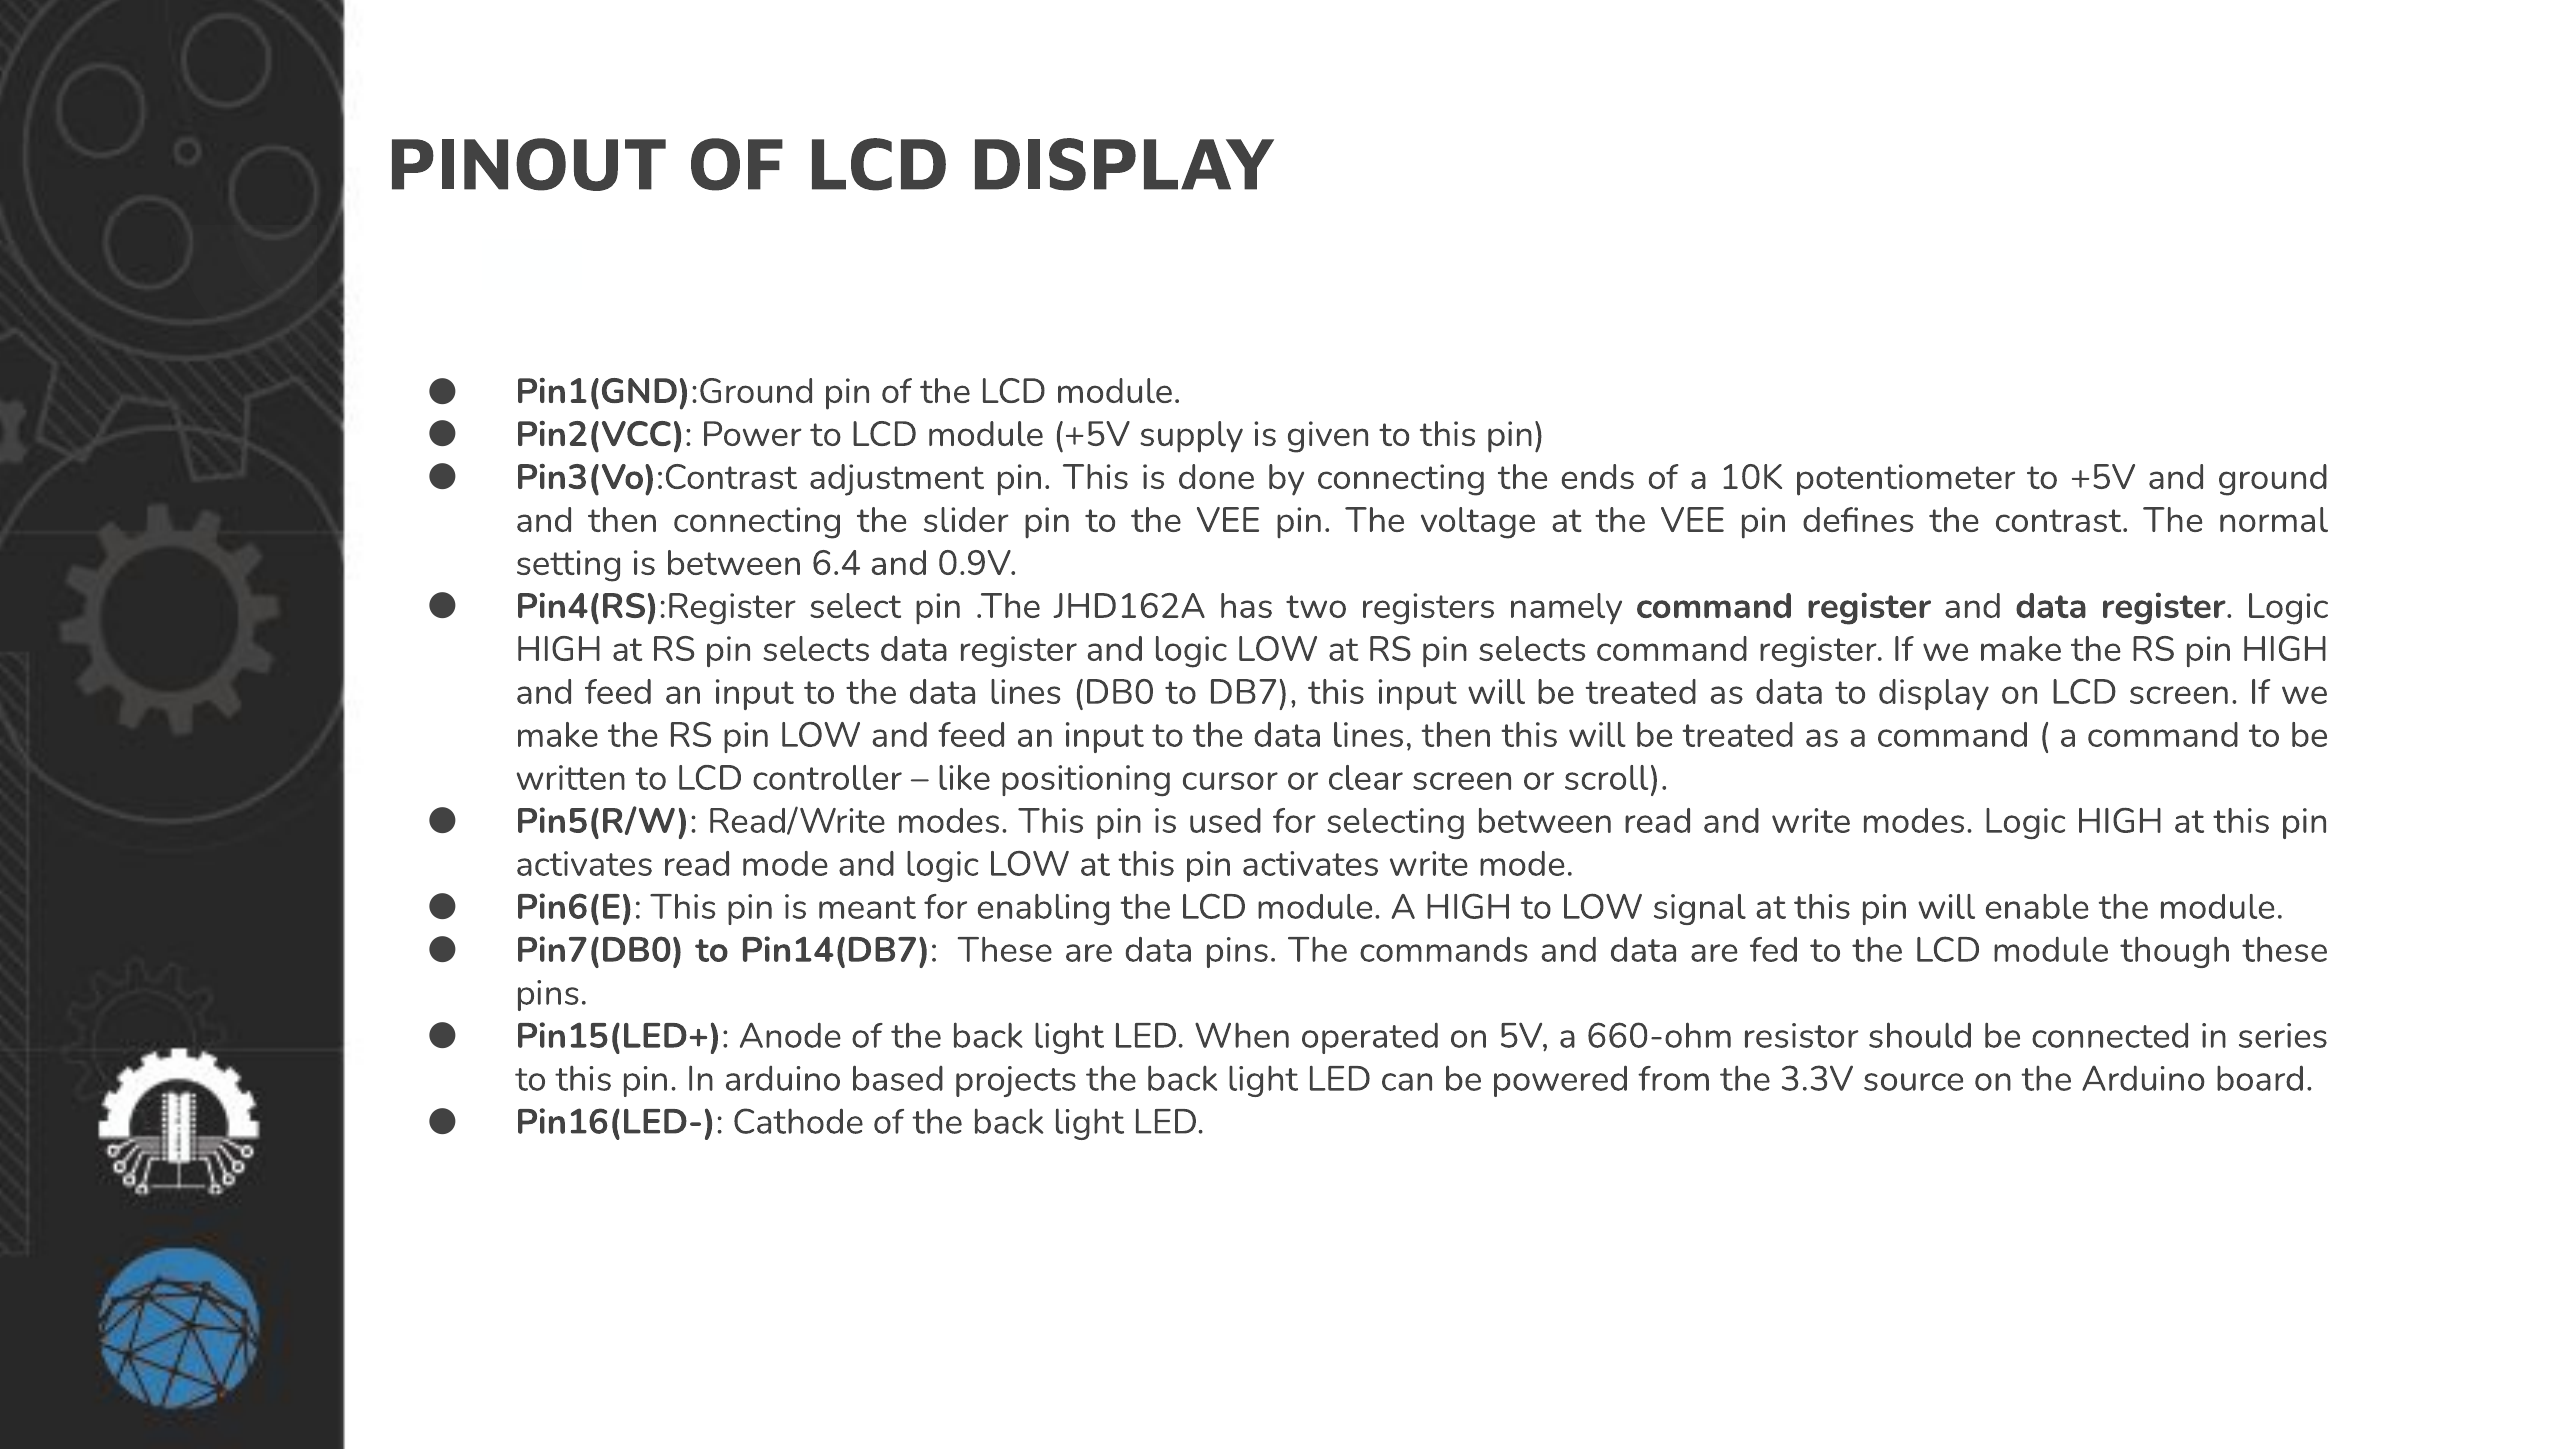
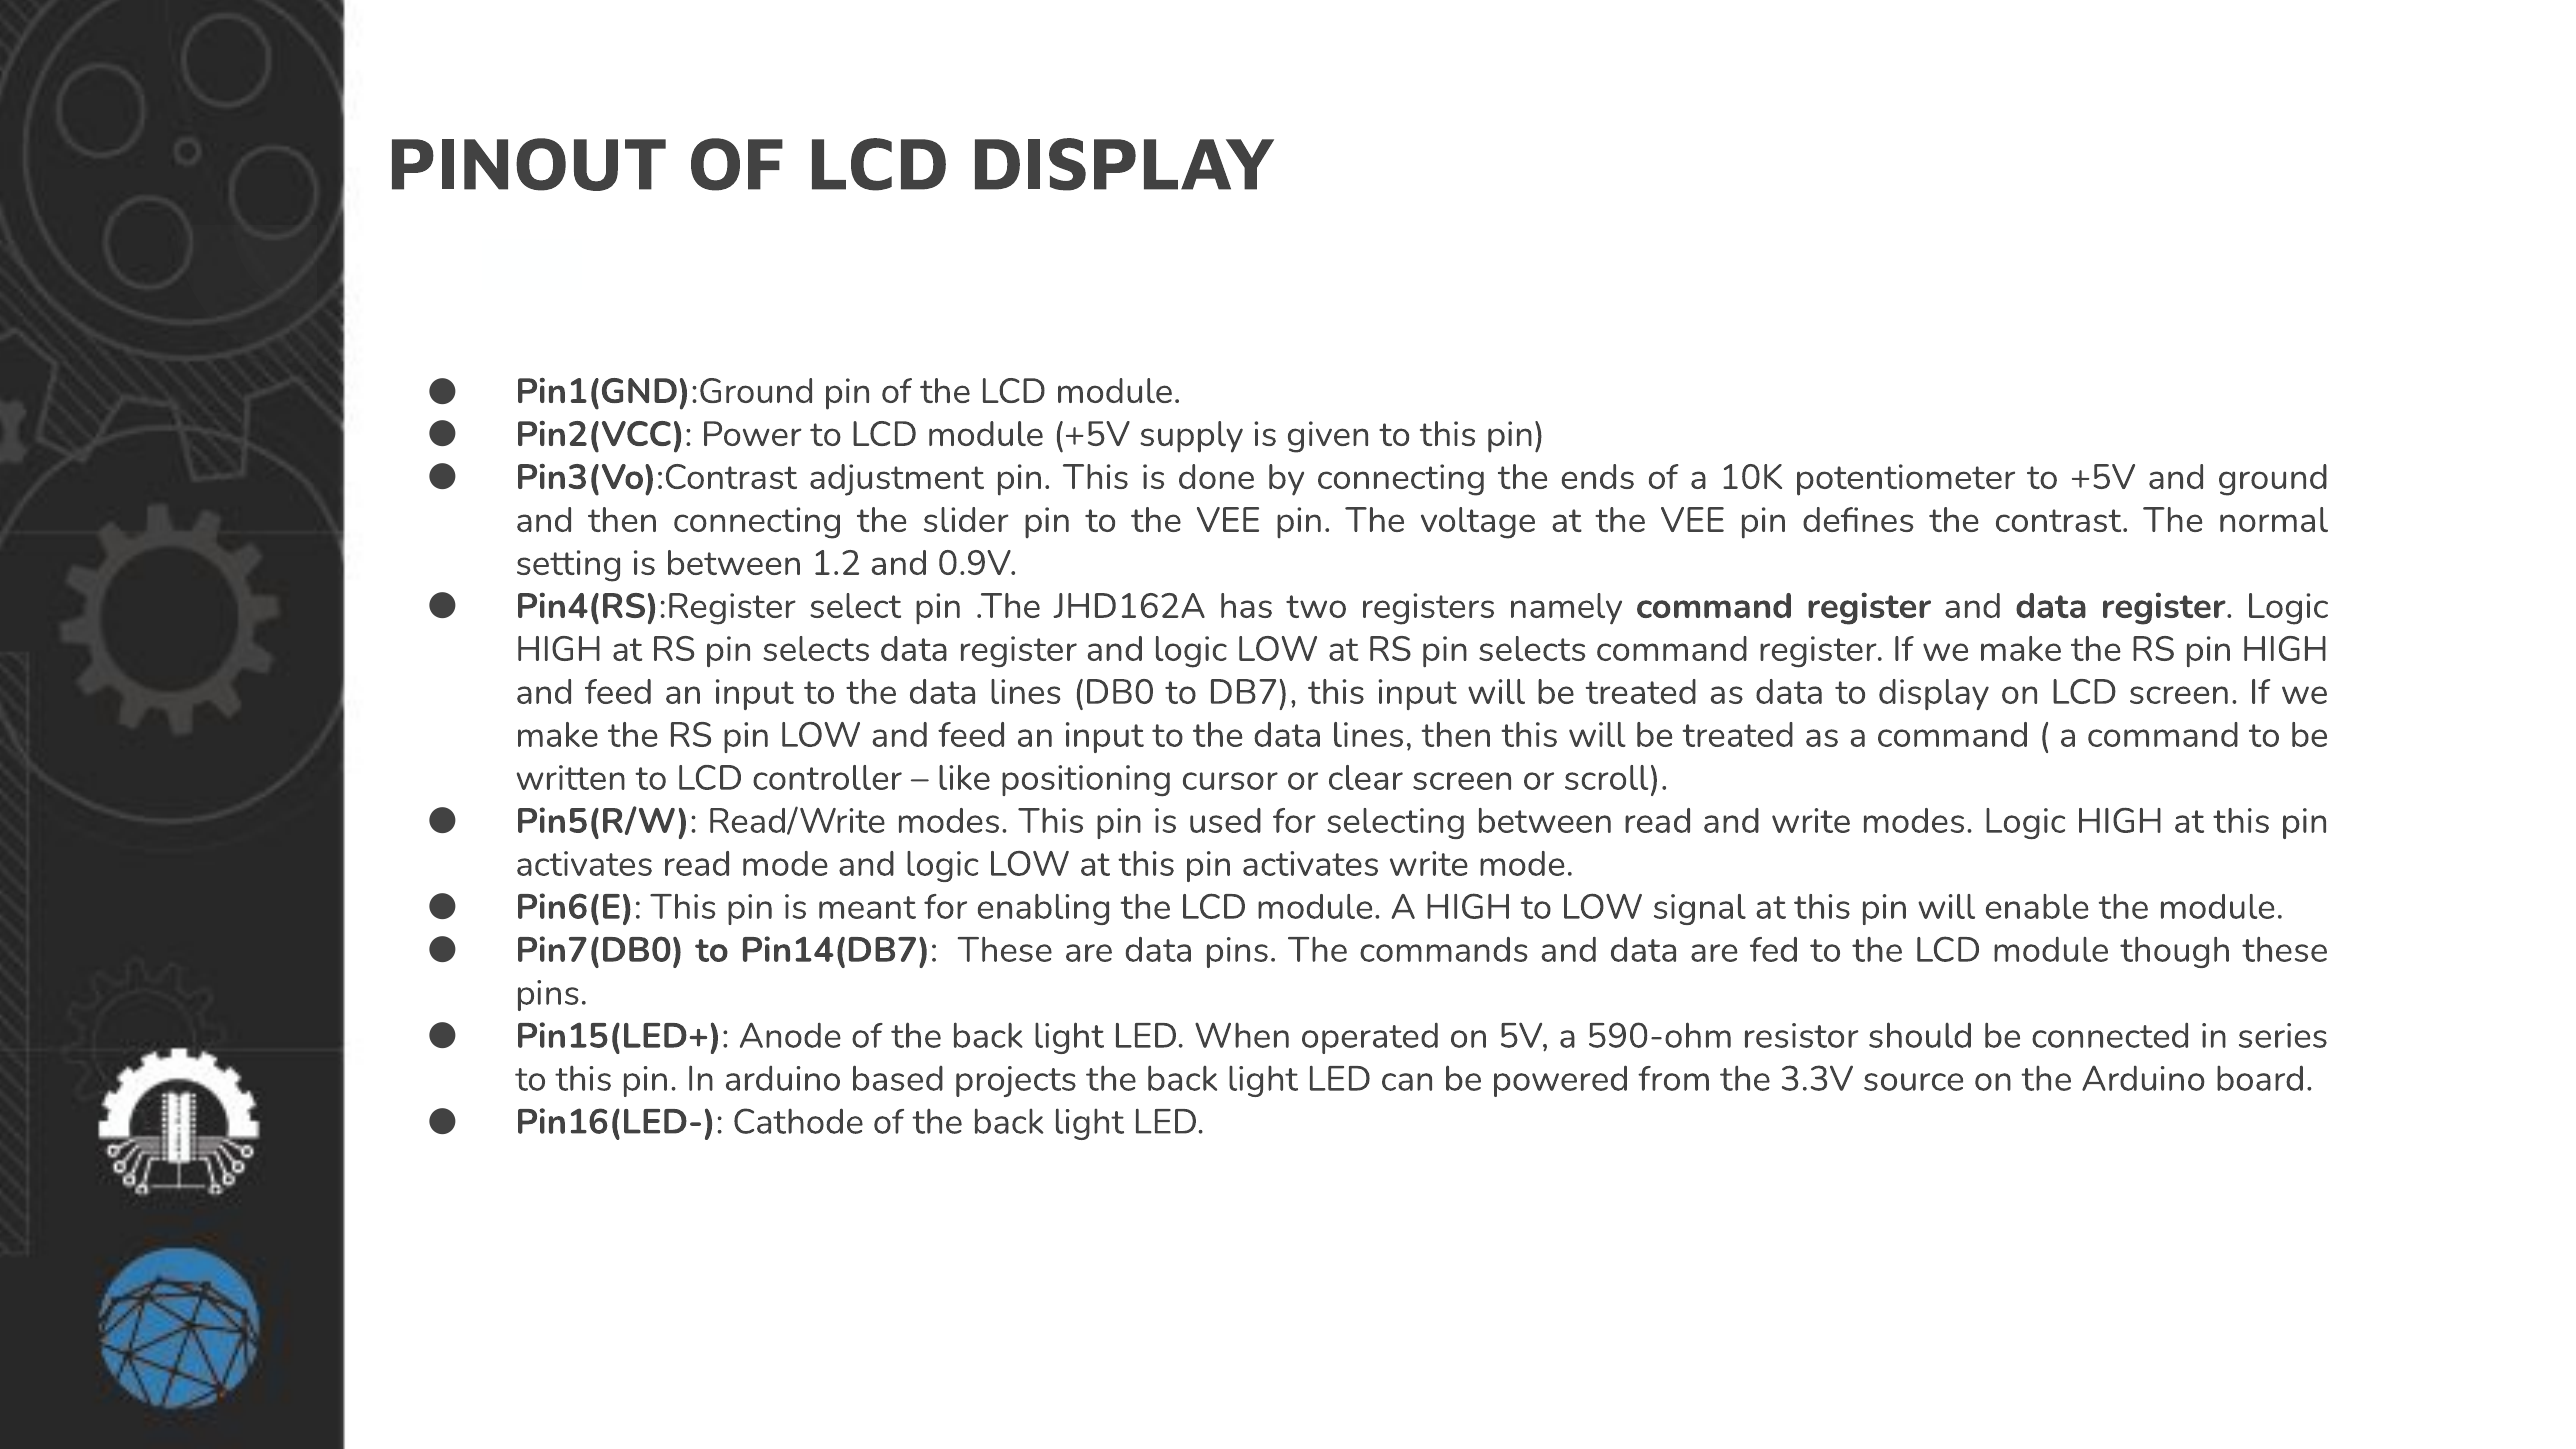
6.4: 6.4 -> 1.2 (836, 563)
660-ohm: 660-ohm -> 590-ohm (1660, 1036)
